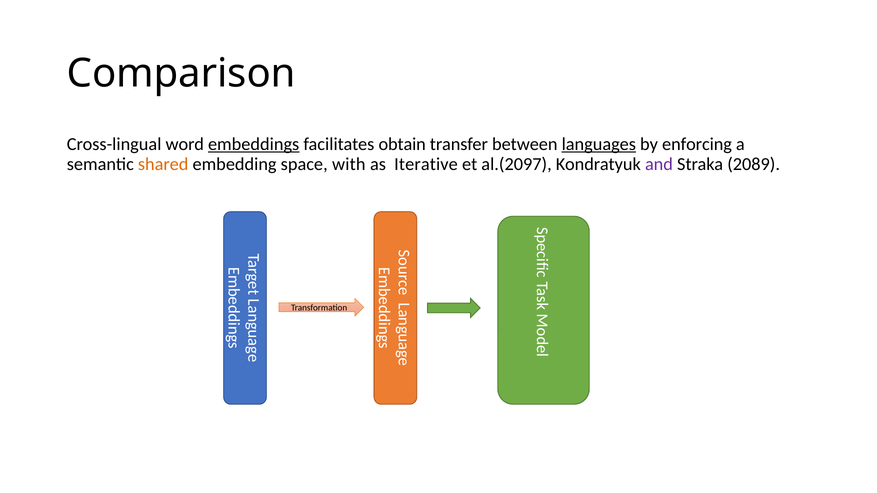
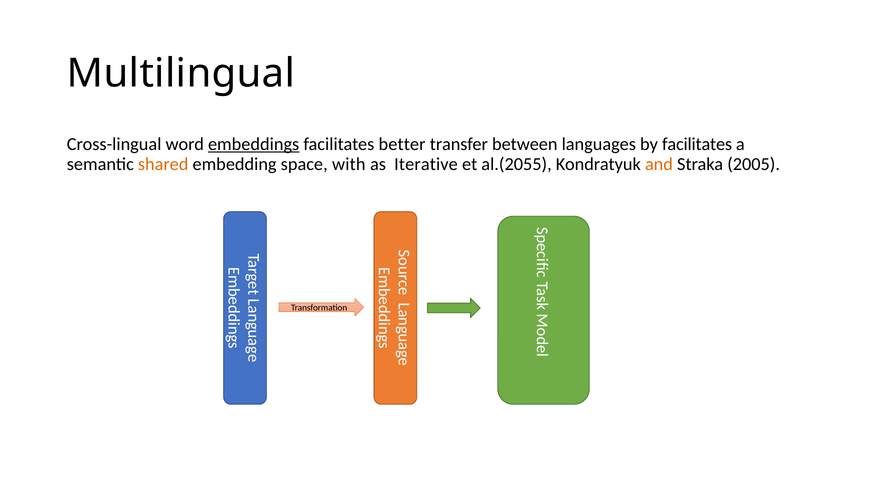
Comparison: Comparison -> Multilingual (181, 74)
obtain: obtain -> better (402, 144)
languages underline: present -> none (599, 144)
by enforcing: enforcing -> facilitates (697, 144)
al.(2097: al.(2097 -> al.(2055 (517, 164)
and colour: purple -> orange (659, 164)
2089: 2089 -> 2005 (754, 164)
